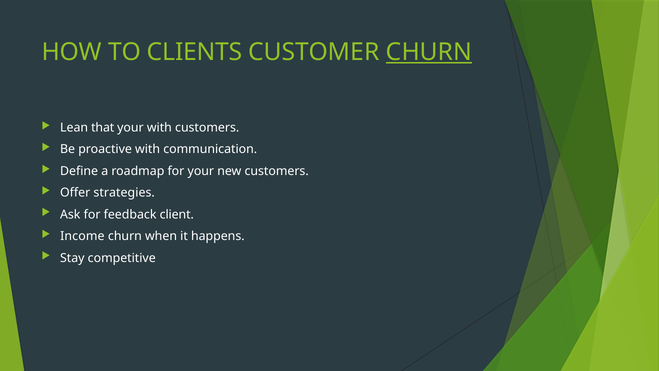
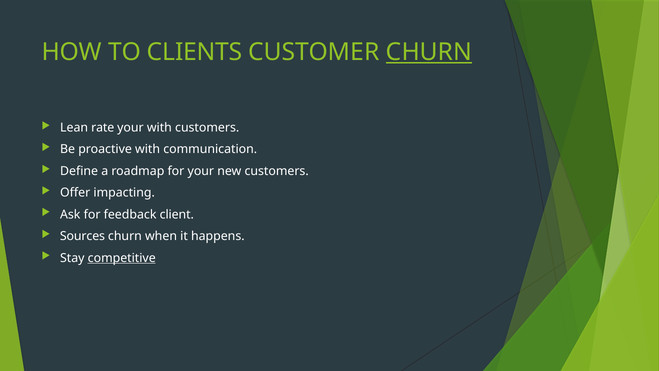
that: that -> rate (103, 128)
strategies: strategies -> impacting (124, 193)
Income: Income -> Sources (82, 236)
competitive underline: none -> present (122, 258)
